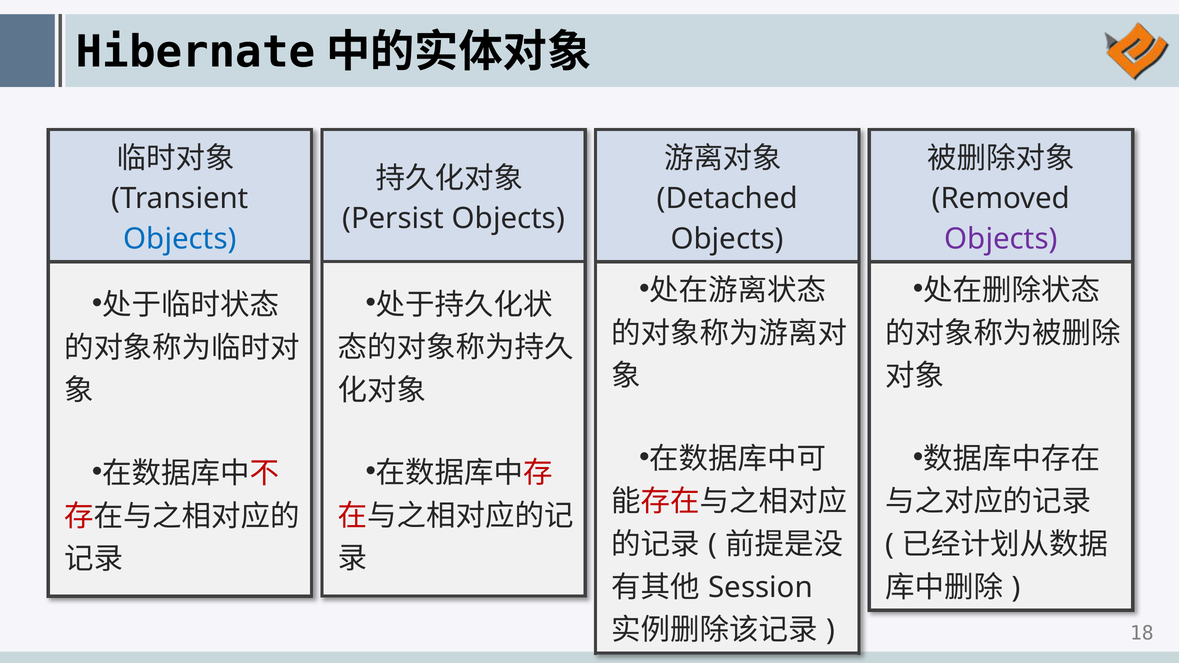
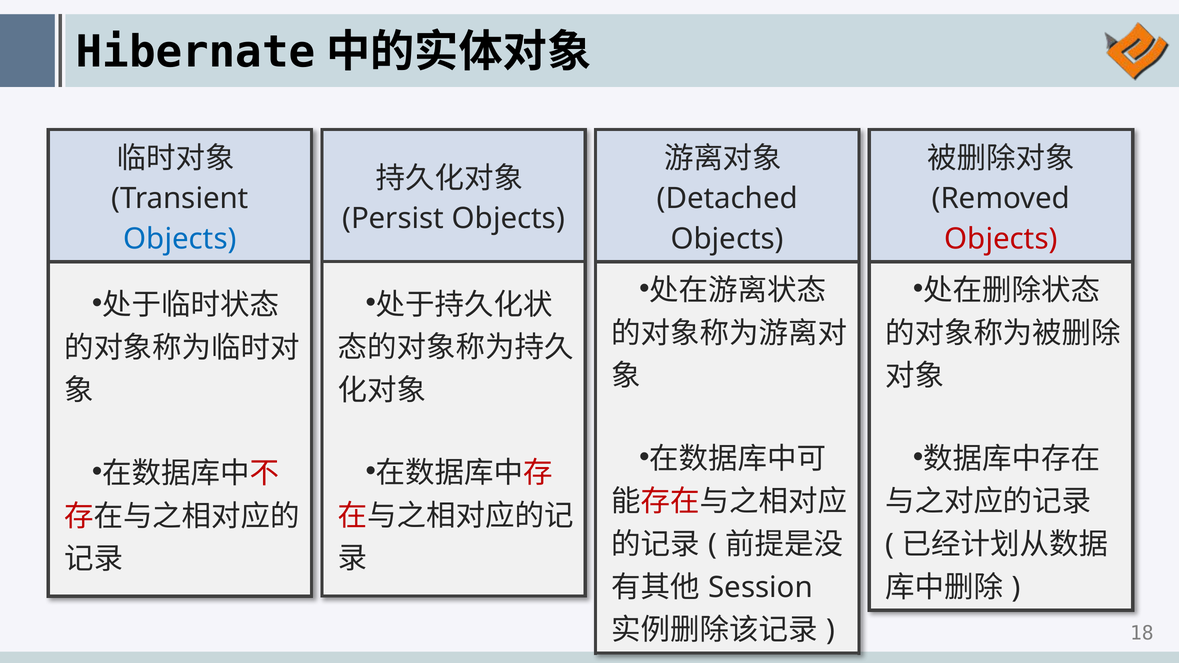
Objects colour: purple -> red (1001, 239)
